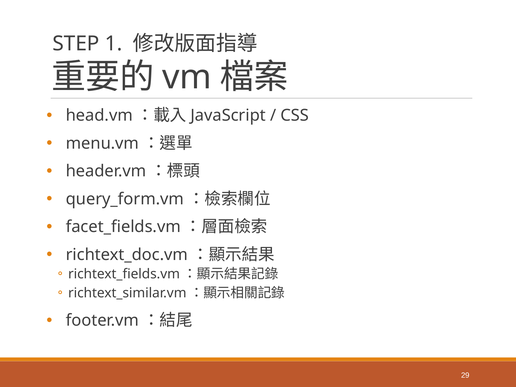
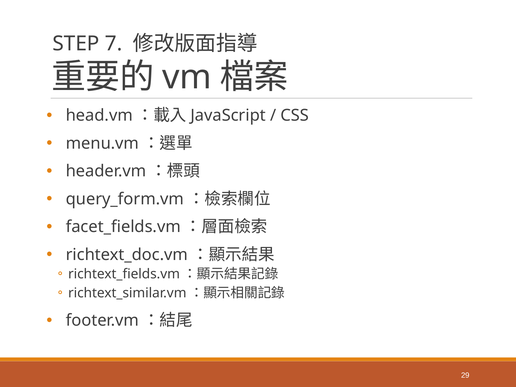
1: 1 -> 7 (114, 44)
